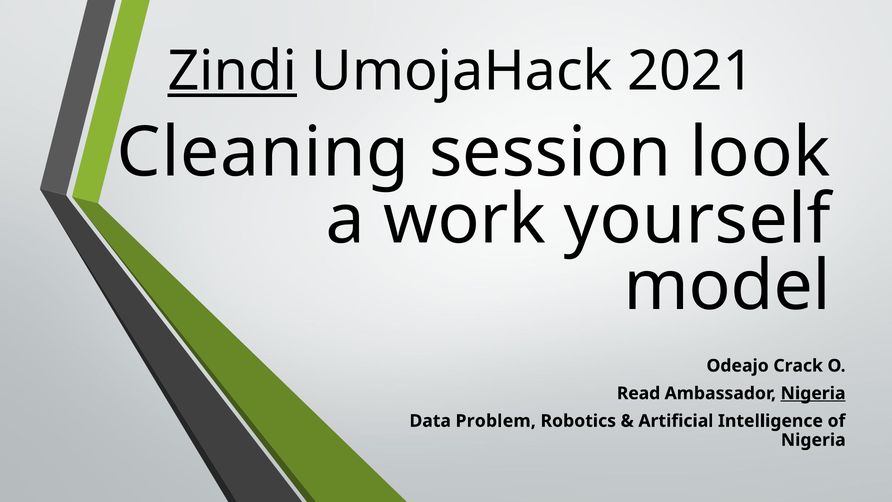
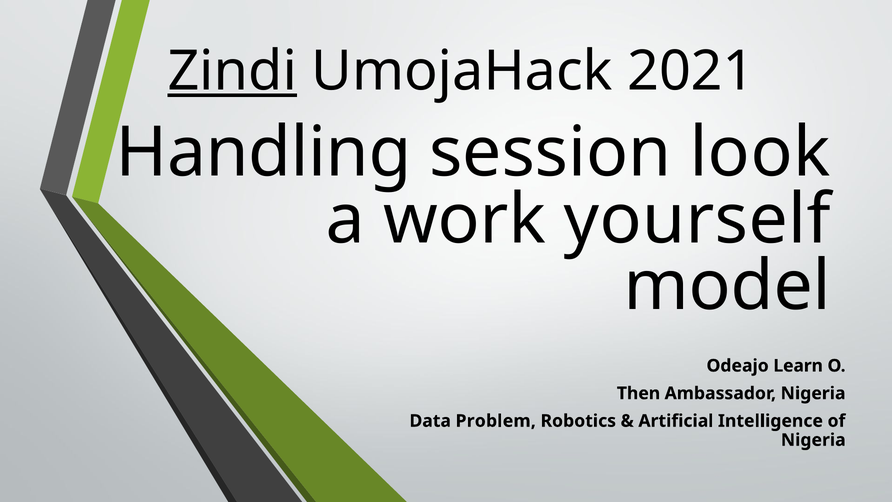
Cleaning: Cleaning -> Handling (264, 153)
Crack: Crack -> Learn (798, 366)
Read: Read -> Then (639, 393)
Nigeria underline: present -> none (813, 393)
